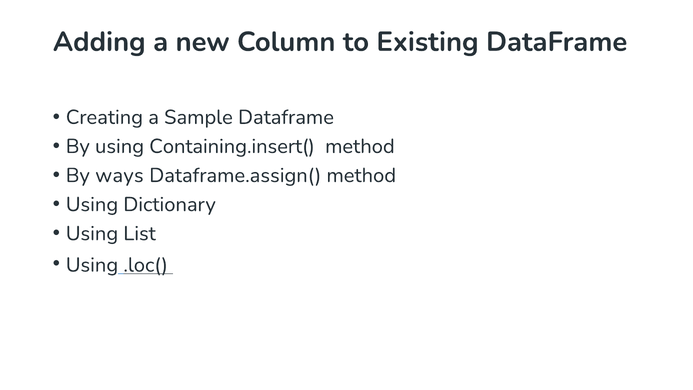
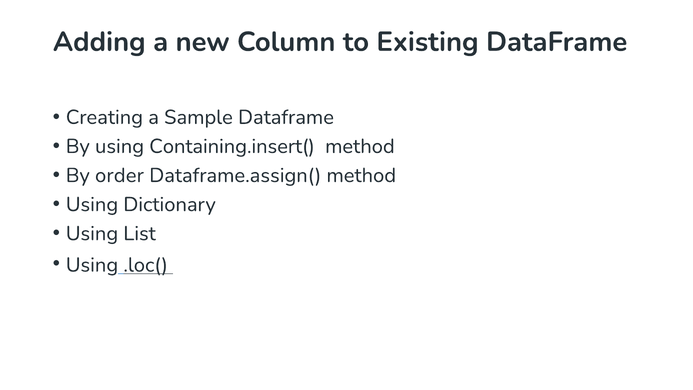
ways: ways -> order (119, 175)
